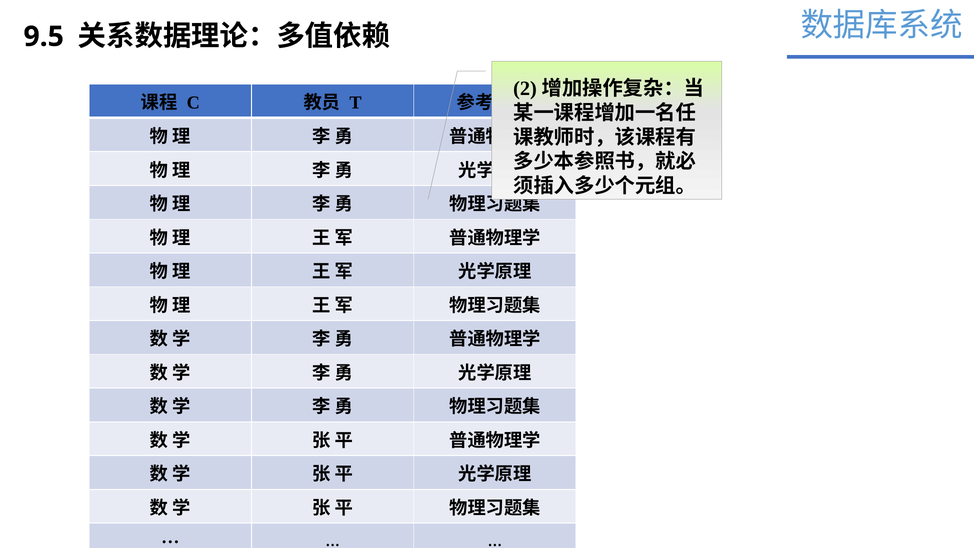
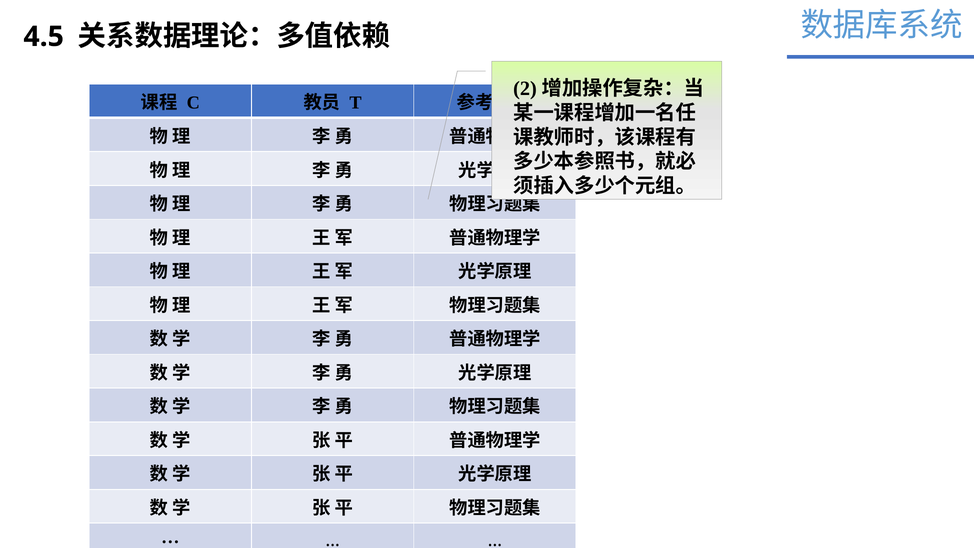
9.5: 9.5 -> 4.5 (44, 37)
